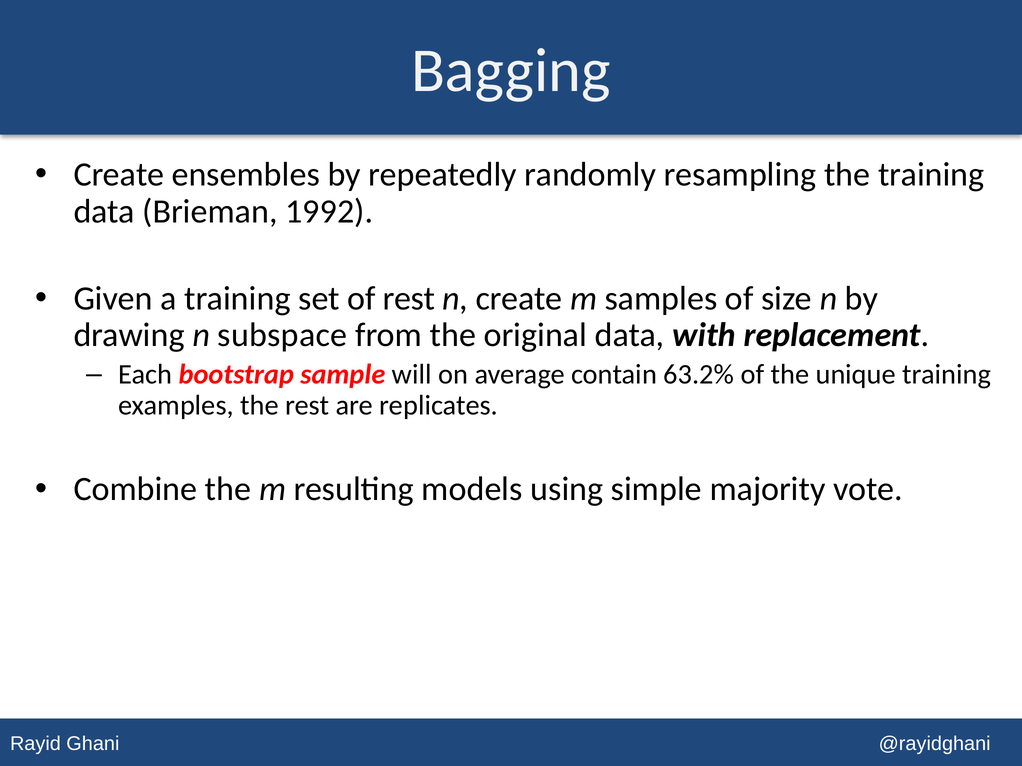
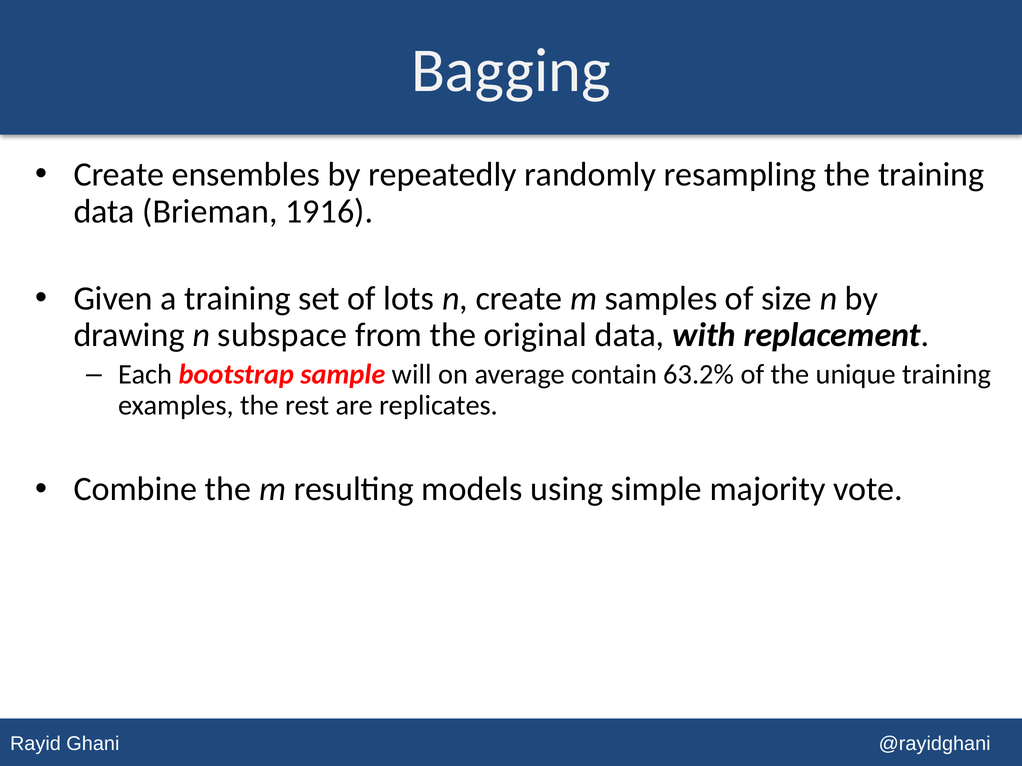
1992: 1992 -> 1916 (329, 211)
of rest: rest -> lots (409, 299)
